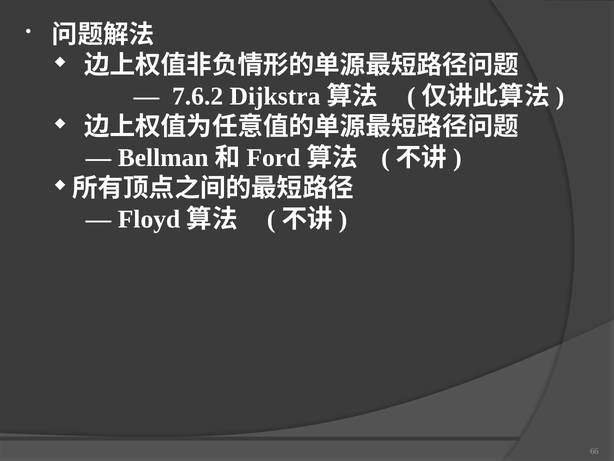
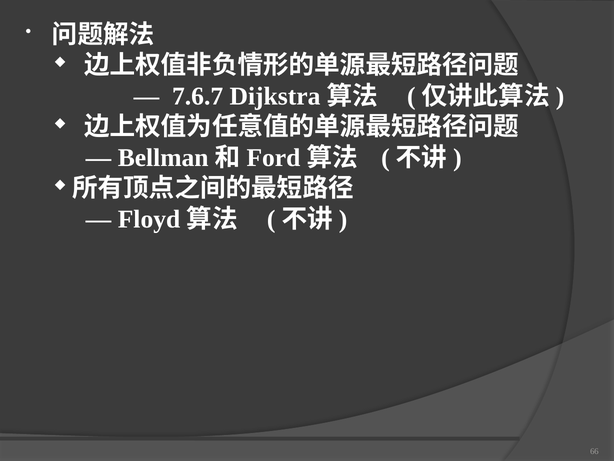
7.6.2: 7.6.2 -> 7.6.7 (198, 96)
